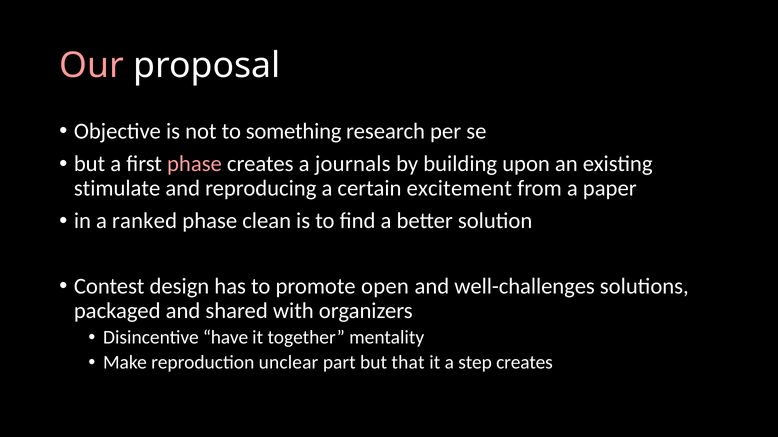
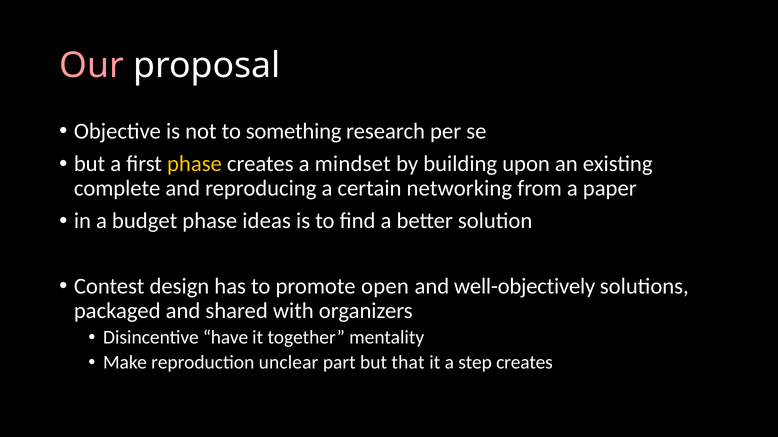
phase colour: pink -> yellow (194, 164)
journals: journals -> mindset (353, 164)
stimulate: stimulate -> complete (117, 189)
excitement: excitement -> networking (459, 189)
ranked: ranked -> budget (145, 221)
clean: clean -> ideas (267, 221)
well-challenges: well-challenges -> well-objectively (525, 287)
